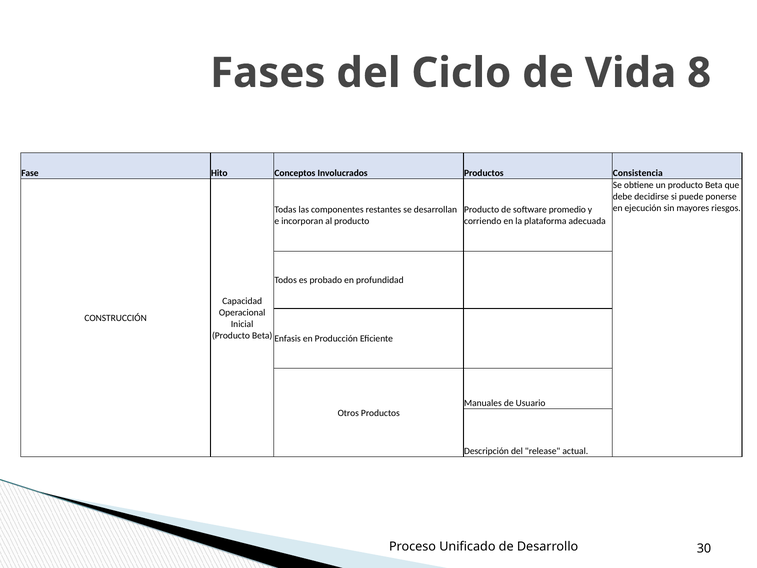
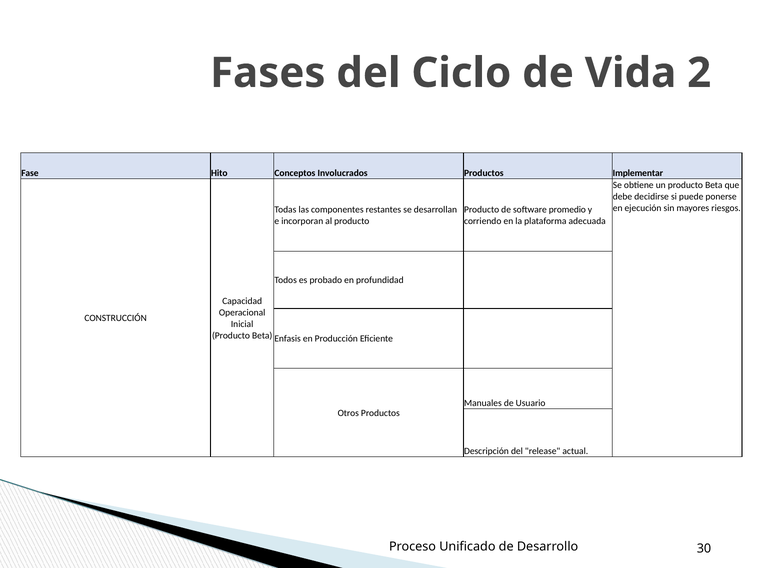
8: 8 -> 2 (699, 73)
Consistencia: Consistencia -> Implementar (638, 173)
